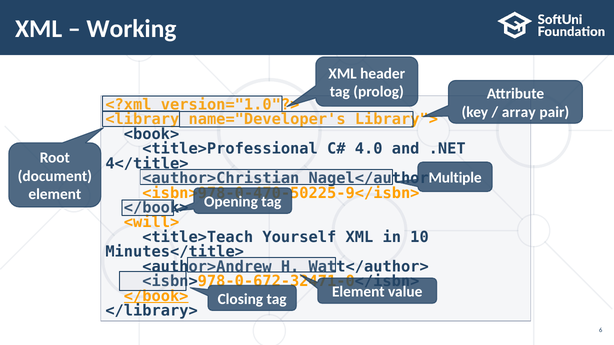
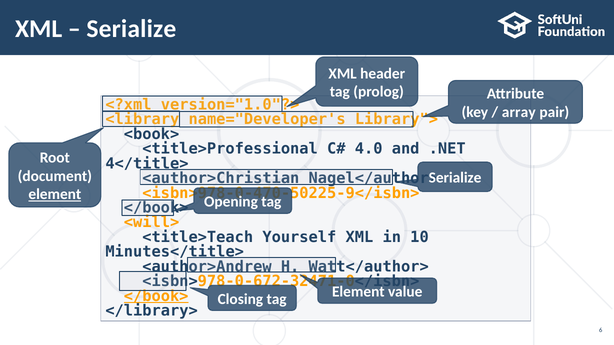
Working: Working -> Serialize (131, 29)
Multiple: Multiple -> Serialize (455, 178)
element underline: none -> present (55, 195)
